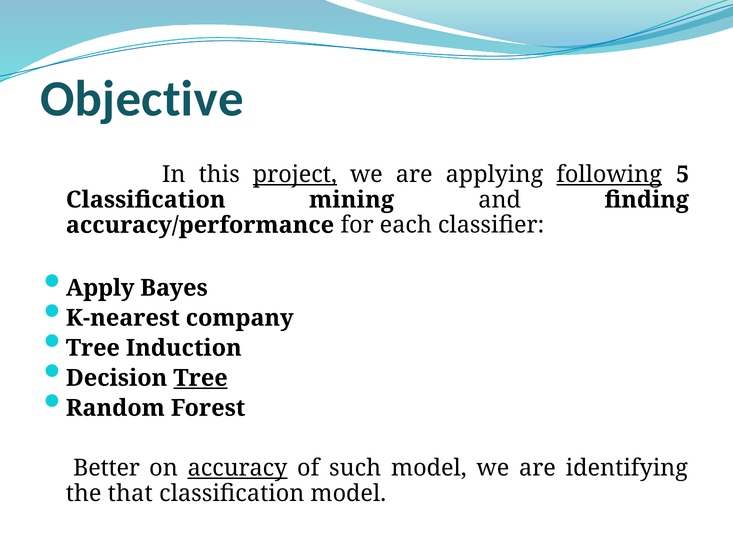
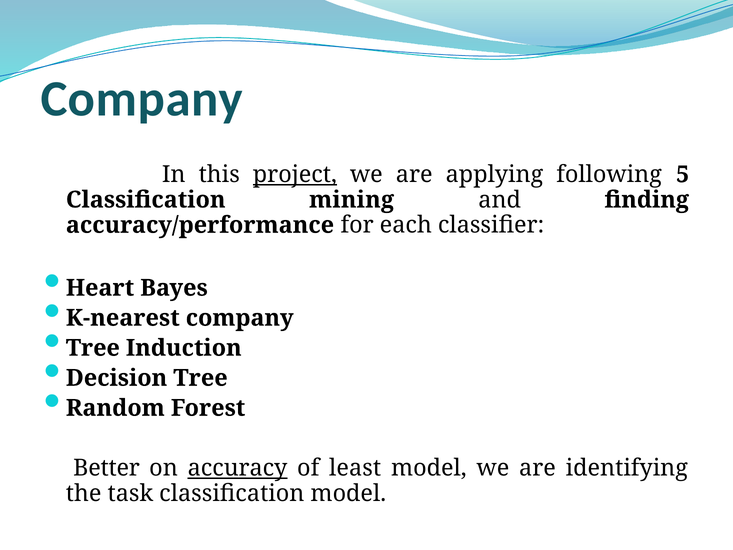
Objective: Objective -> Company (142, 99)
following underline: present -> none (609, 174)
Apply: Apply -> Heart (100, 288)
Tree underline: present -> none (200, 378)
such: such -> least (355, 468)
that: that -> task (130, 493)
